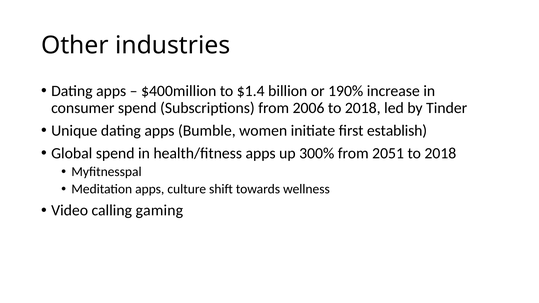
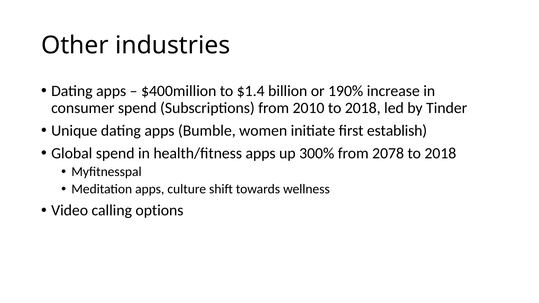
2006: 2006 -> 2010 (309, 108)
2051: 2051 -> 2078 (388, 153)
gaming: gaming -> options (159, 211)
